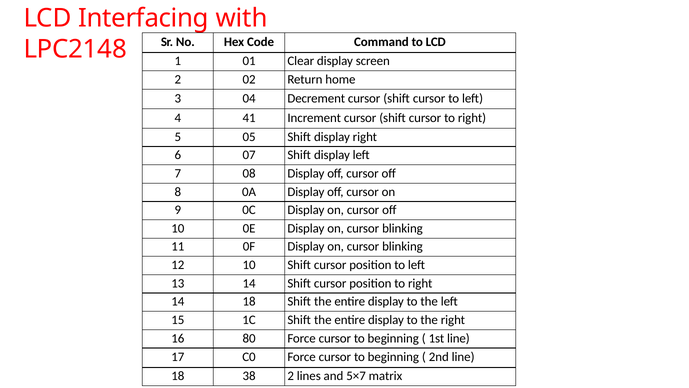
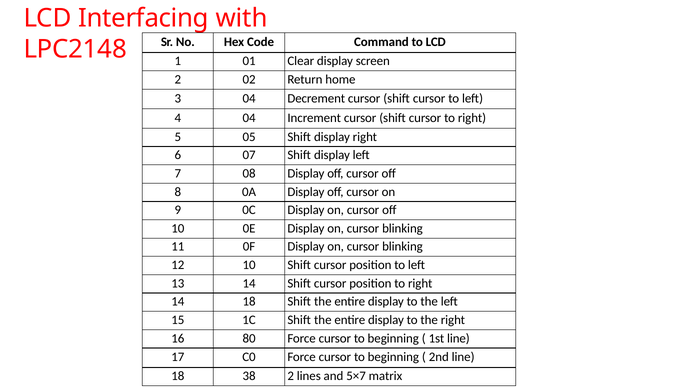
4 41: 41 -> 04 (249, 118)
